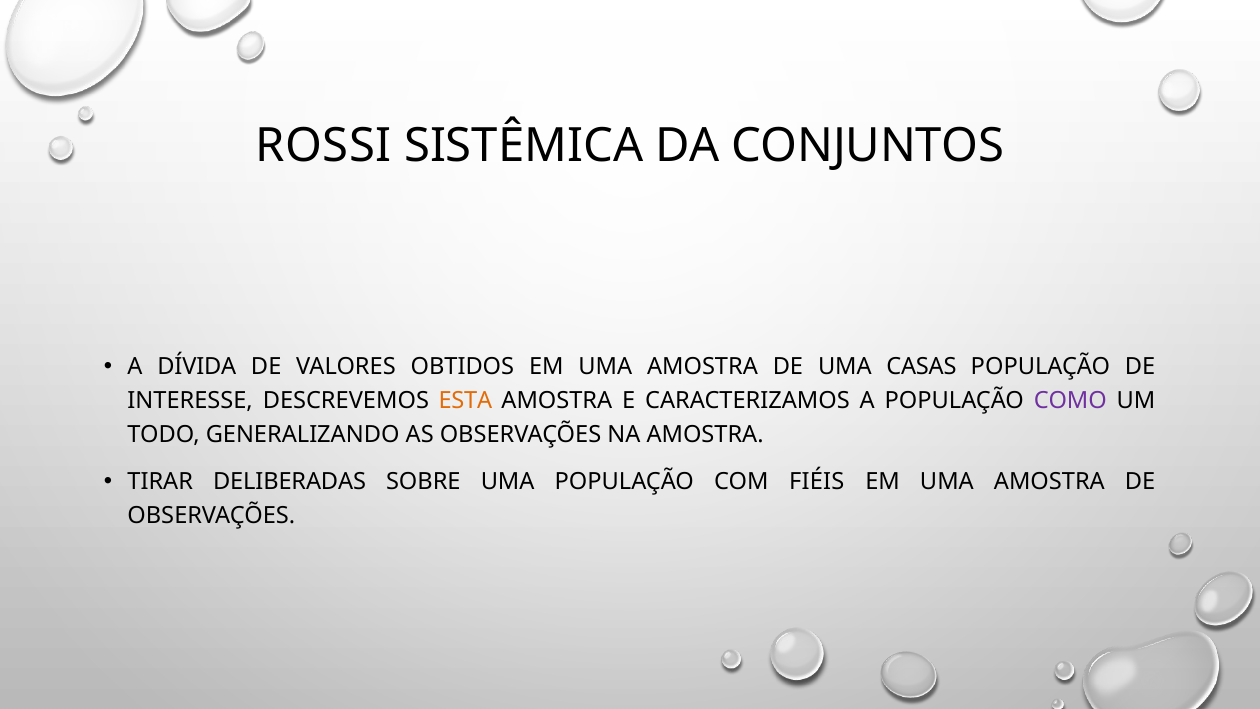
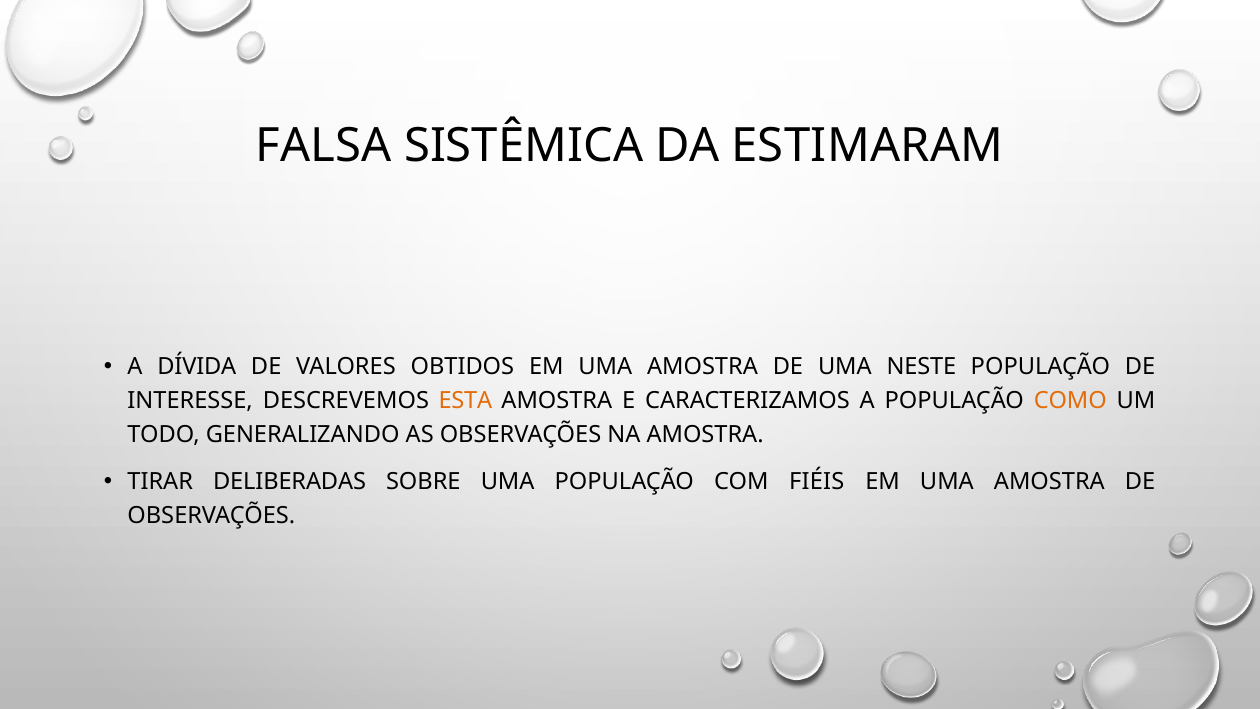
ROSSI: ROSSI -> FALSA (324, 146)
CONJUNTOS: CONJUNTOS -> ESTIMARAM (868, 146)
CASAS: CASAS -> NESTE (921, 366)
COMO colour: purple -> orange (1070, 400)
